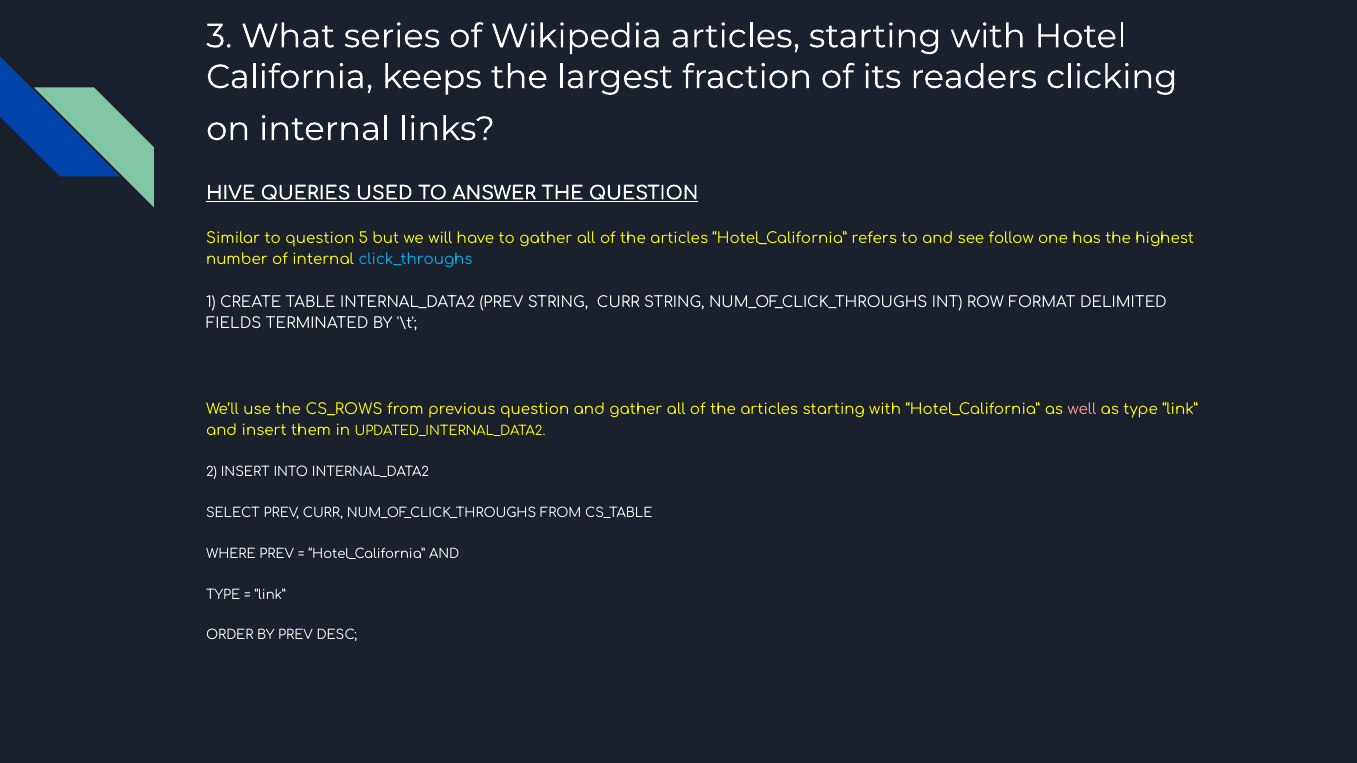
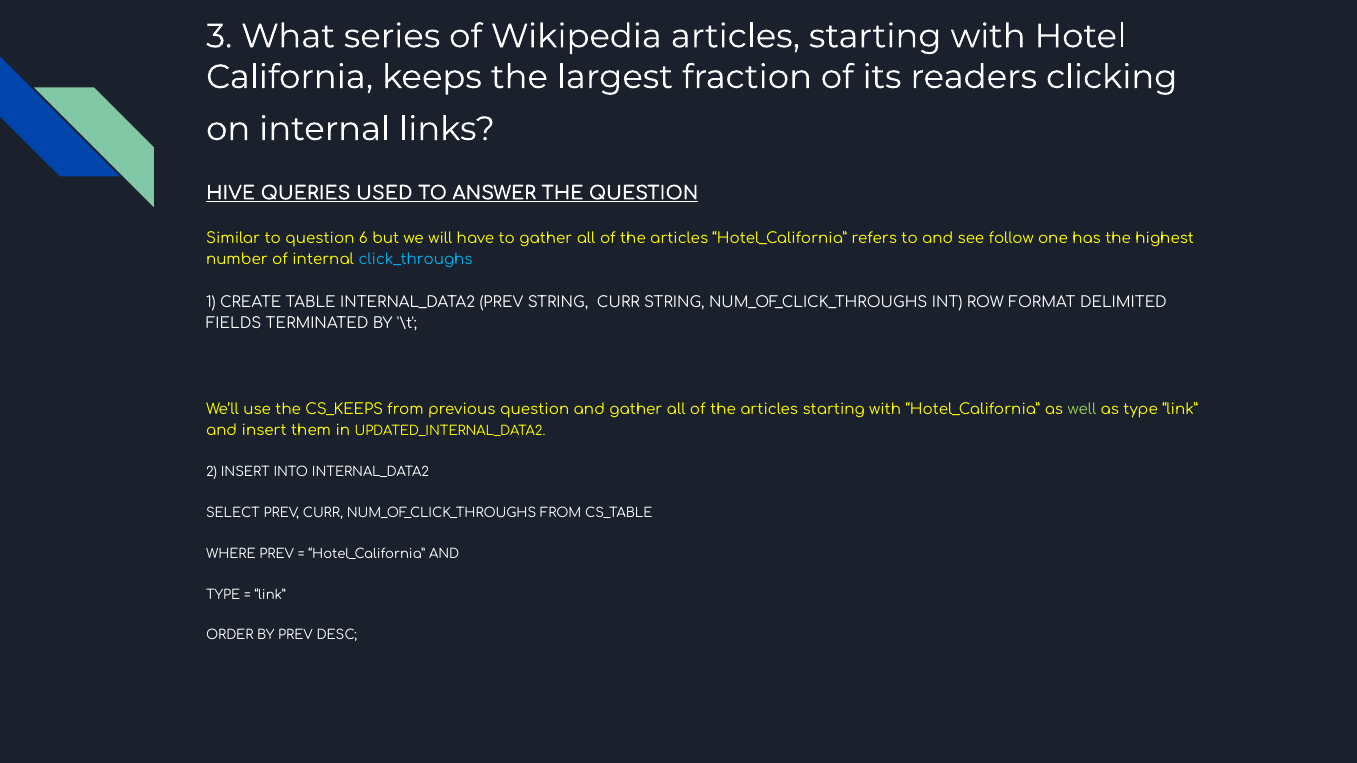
5: 5 -> 6 (363, 239)
CS_ROWS: CS_ROWS -> CS_KEEPS (344, 410)
well colour: pink -> light green (1082, 410)
